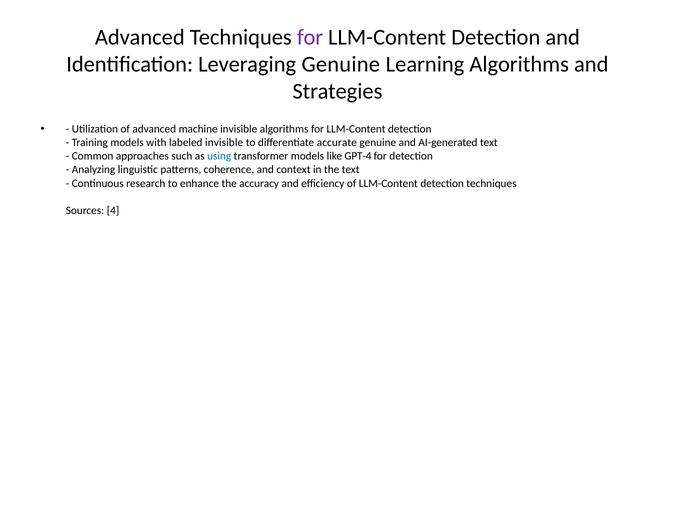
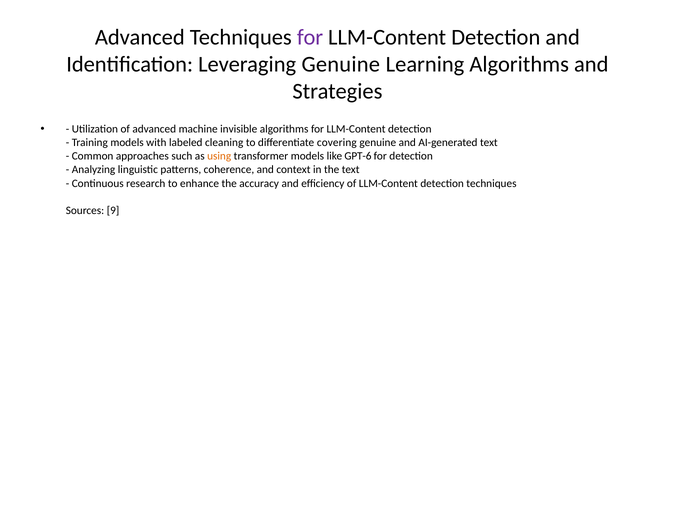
labeled invisible: invisible -> cleaning (224, 143)
accurate: accurate -> covering (337, 143)
using colour: blue -> orange (219, 156)
GPT-4: GPT-4 -> GPT-6 (358, 156)
4: 4 -> 9 (113, 210)
